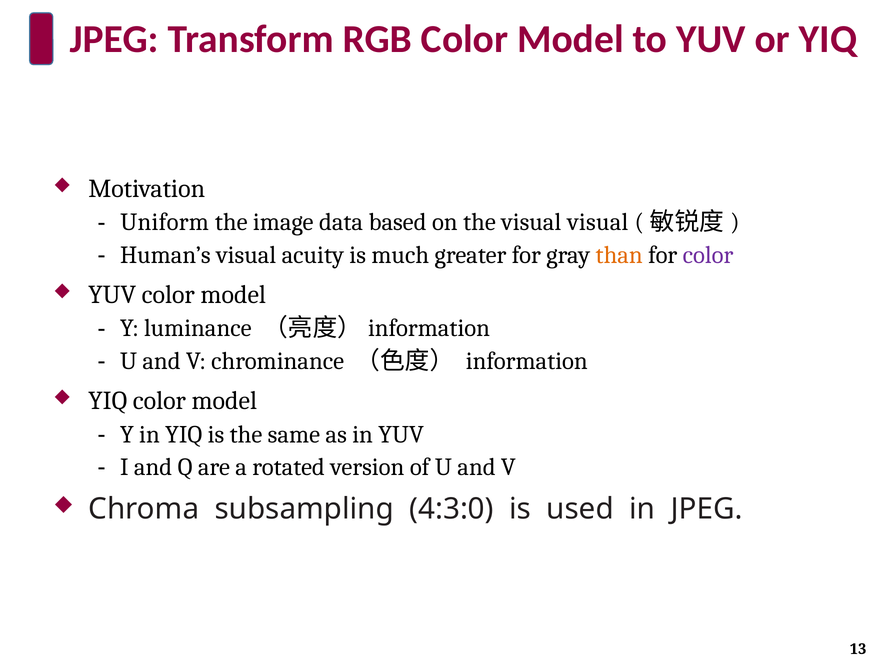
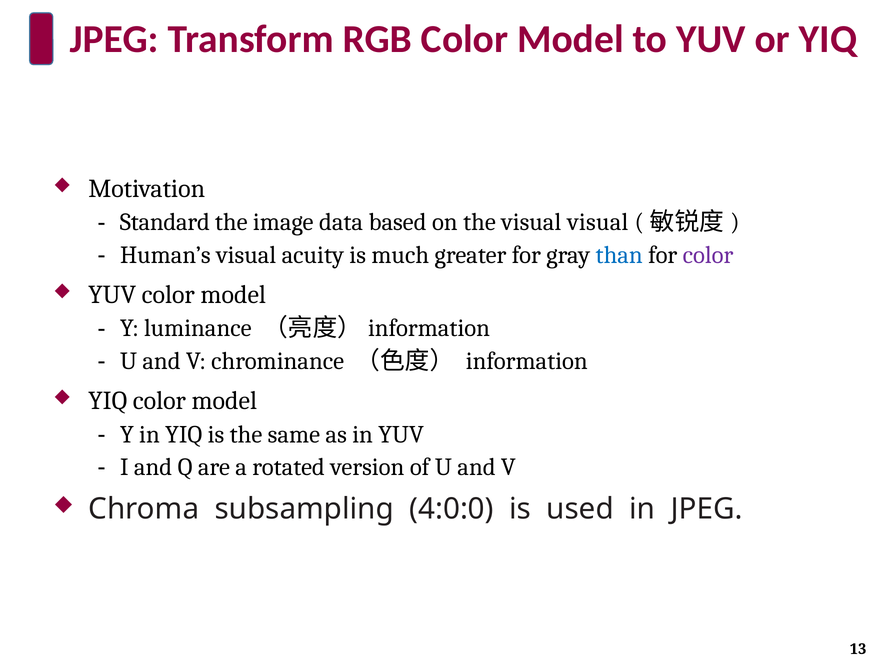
Uniform: Uniform -> Standard (165, 222)
than colour: orange -> blue (619, 255)
4:3:0: 4:3:0 -> 4:0:0 (452, 509)
